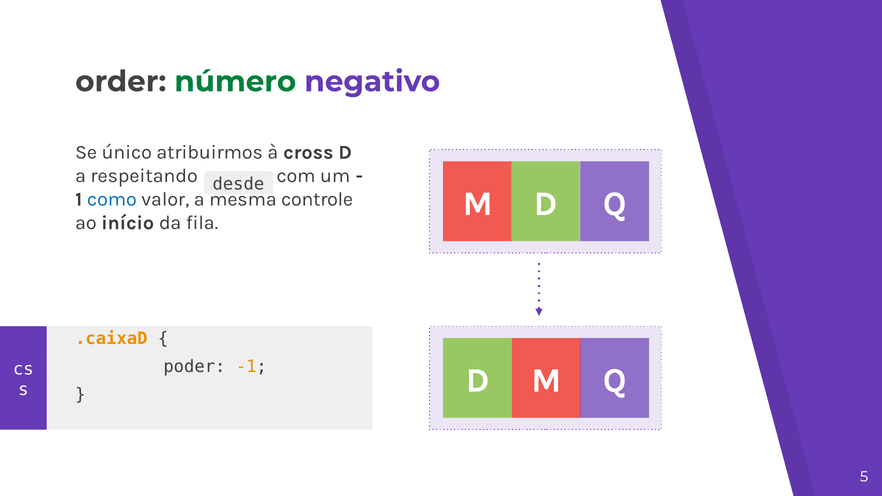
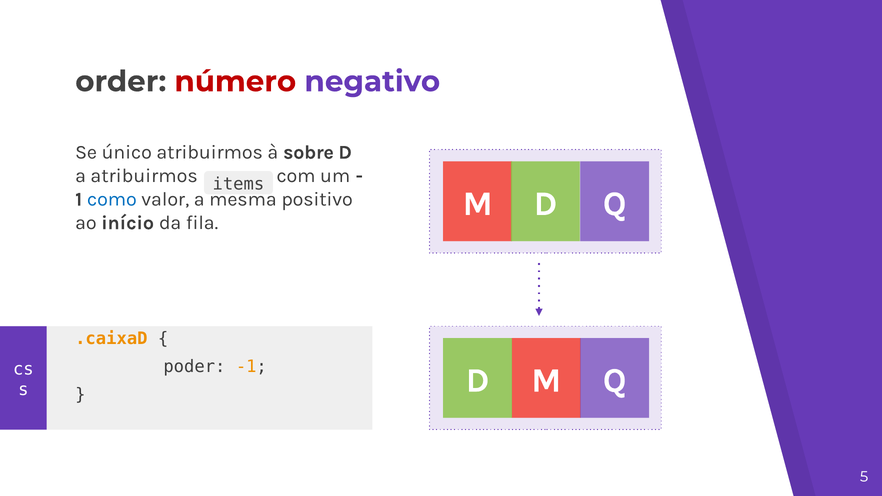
número colour: green -> red (235, 82)
cross: cross -> sobre (308, 152)
a respeitando: respeitando -> atribuirmos (144, 176)
desde: desde -> items (238, 184)
controle: controle -> positivo (317, 199)
